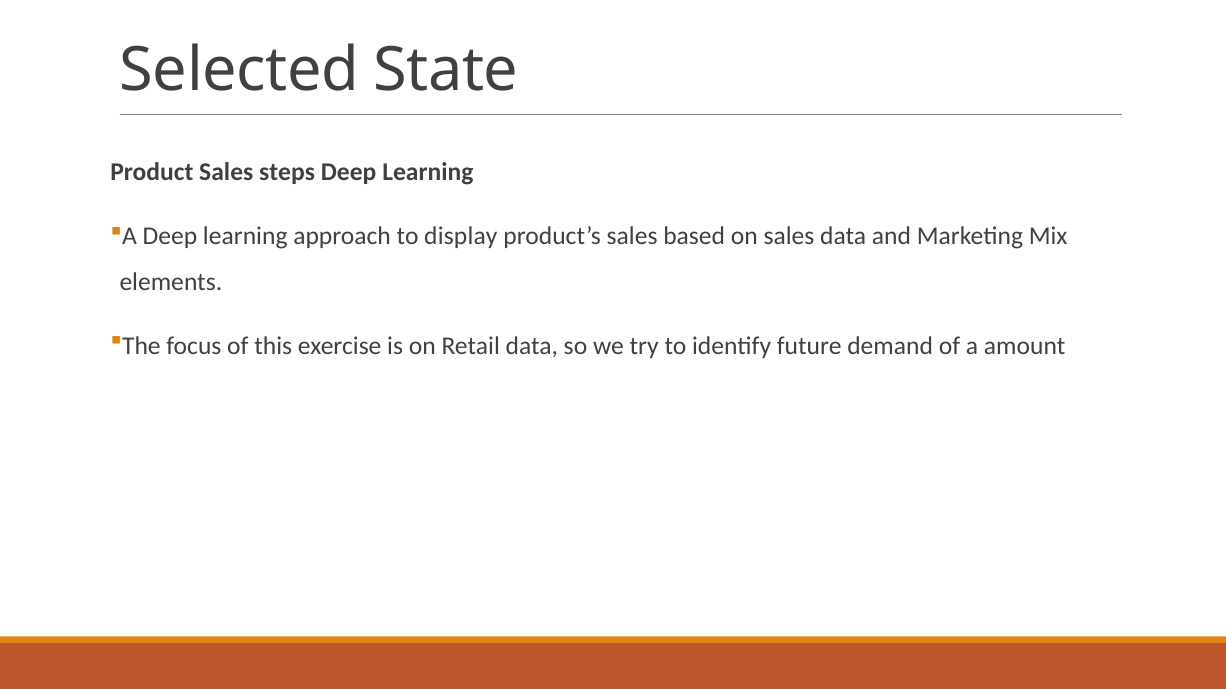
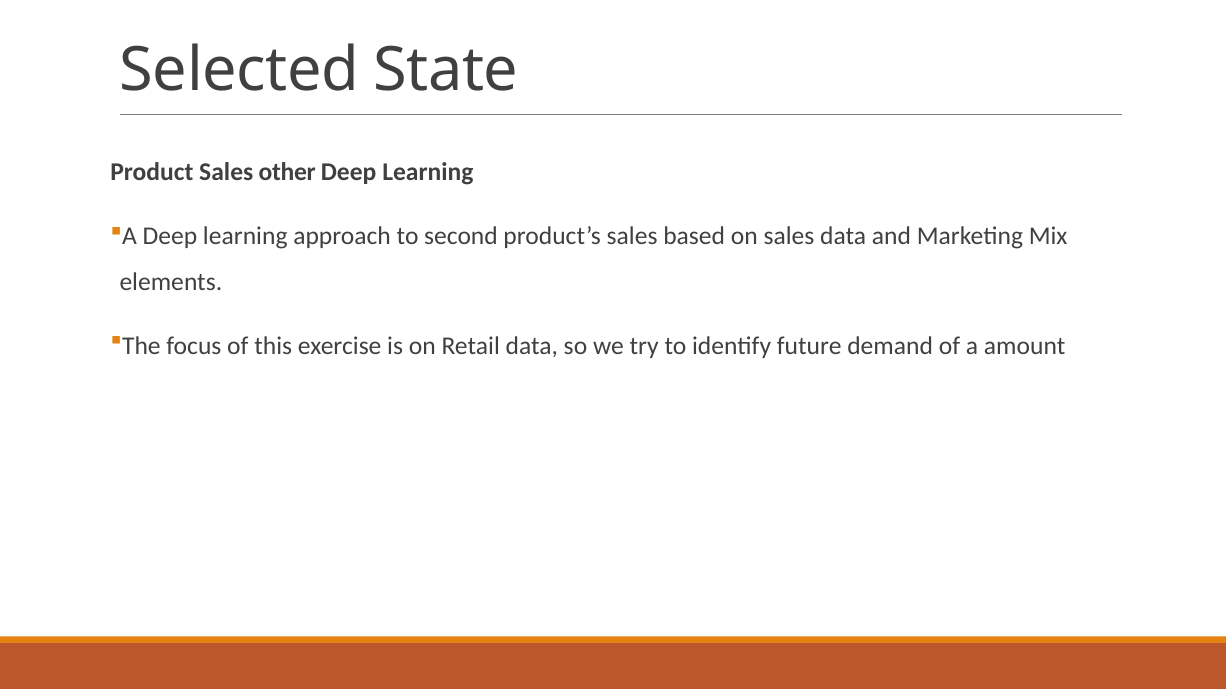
steps: steps -> other (287, 172)
display: display -> second (461, 236)
